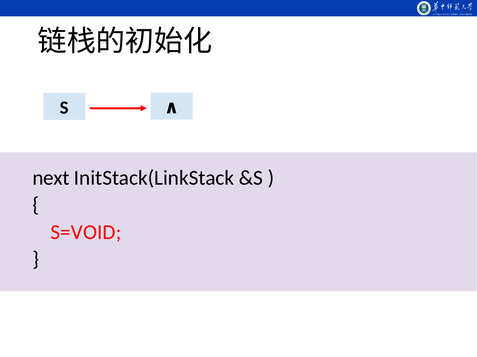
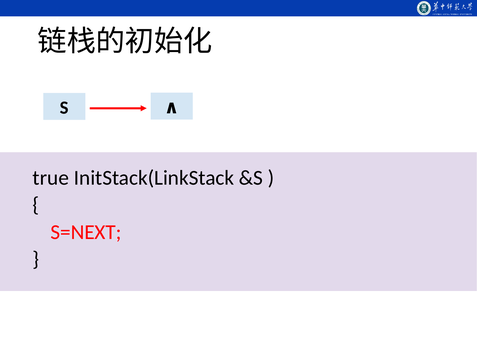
next: next -> true (51, 178)
S=VOID: S=VOID -> S=NEXT (86, 233)
